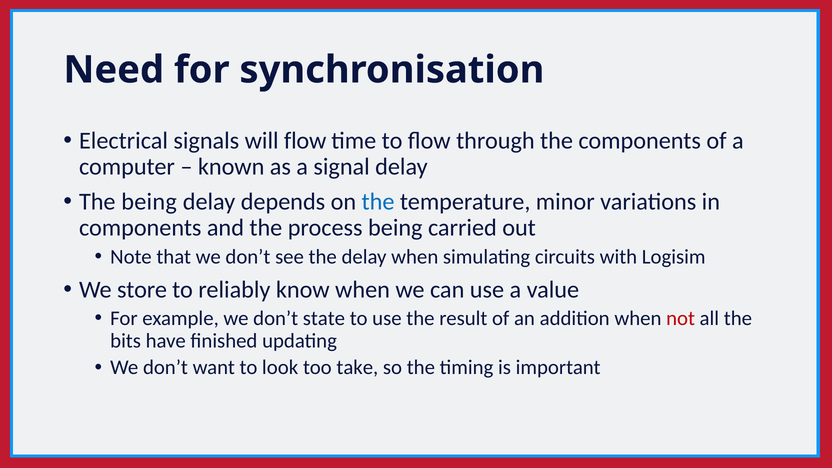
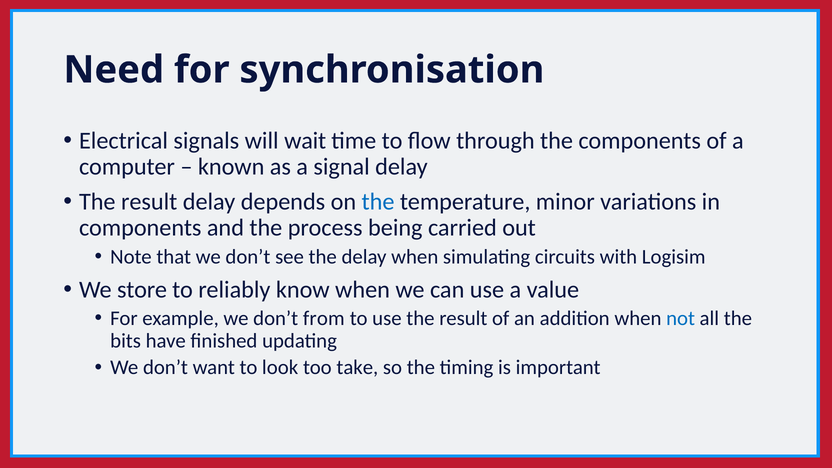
will flow: flow -> wait (305, 141)
being: being -> result (149, 202)
state: state -> from (324, 318)
not colour: red -> blue (681, 318)
